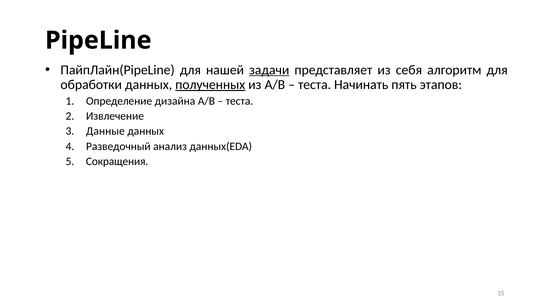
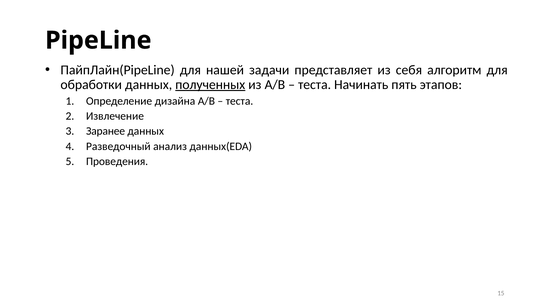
задачи underline: present -> none (269, 70)
Данные: Данные -> Заранее (106, 131)
Сокращения: Сокращения -> Проведения (117, 161)
